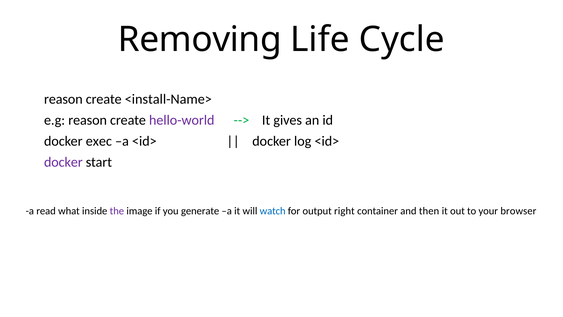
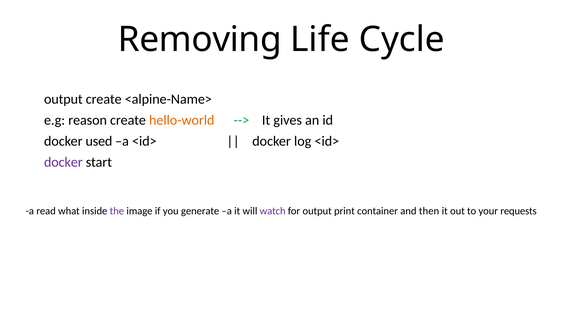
reason: reason -> output (63, 99)
<install-Name>: <install-Name> -> <alpine-Name> (168, 99)
hello-world colour: purple -> orange (182, 120)
exec: exec -> used (99, 141)
watch colour: blue -> purple (273, 211)
right: right -> print (344, 211)
browser: browser -> requests (519, 211)
